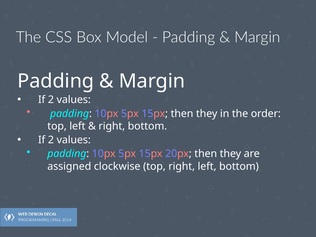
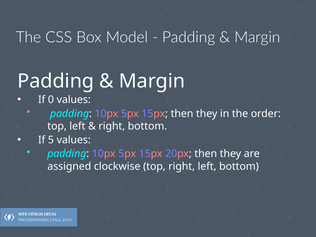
2: 2 -> 0 (51, 100)
2: 2 -> 5 (51, 140)
